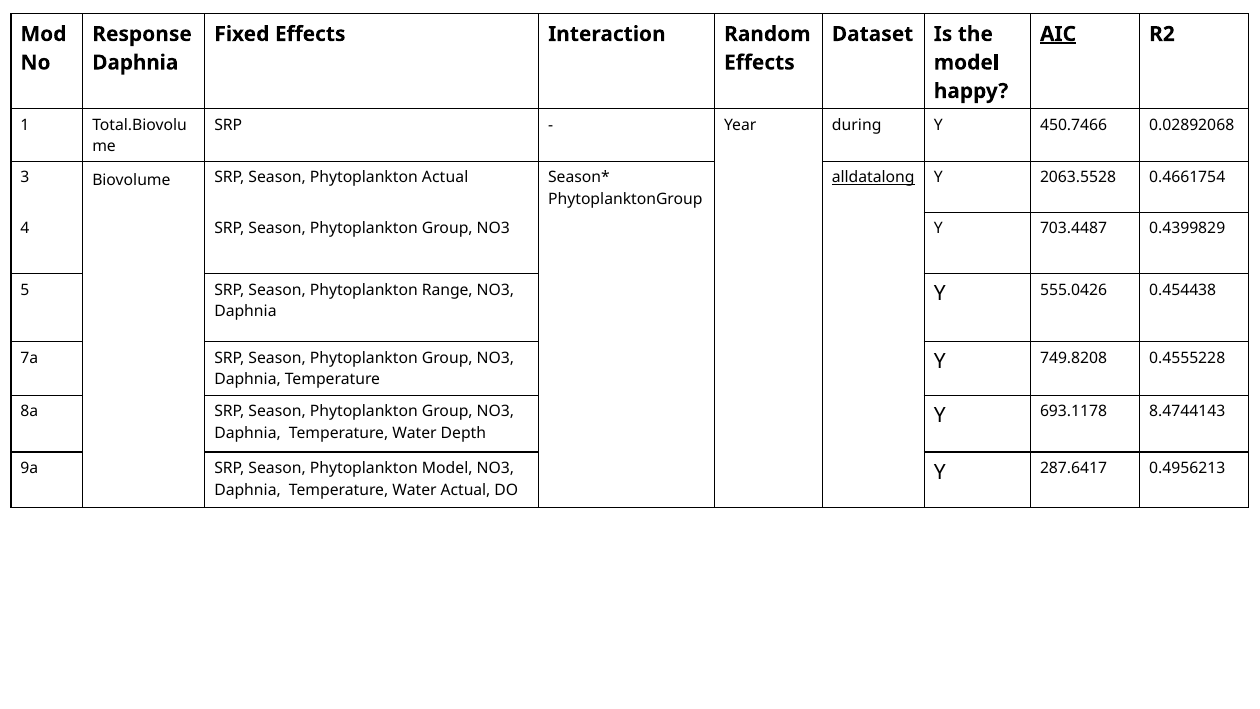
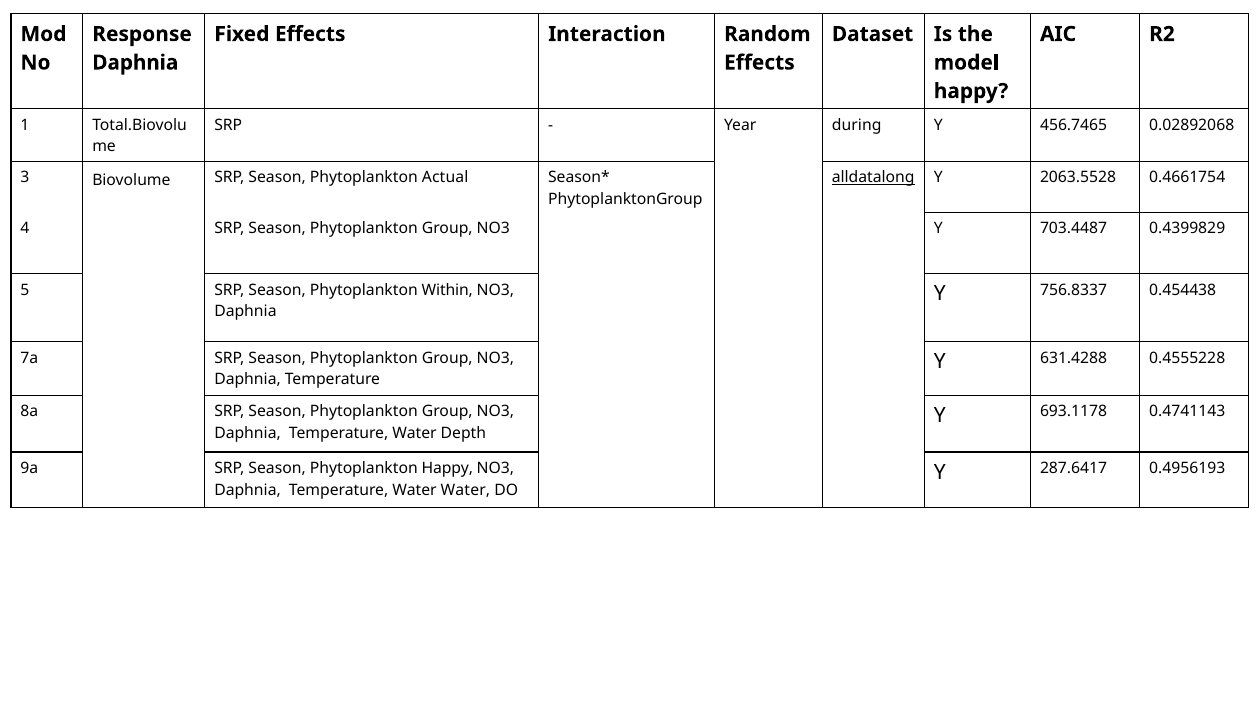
AIC underline: present -> none (1058, 34)
450.7466: 450.7466 -> 456.7465 (1074, 125)
Range: Range -> Within (447, 290)
555.0426: 555.0426 -> 756.8337 (1074, 290)
749.8208: 749.8208 -> 631.4288 (1074, 358)
8.4744143: 8.4744143 -> 0.4741143 (1187, 412)
Phytoplankton Model: Model -> Happy (447, 468)
0.4956213: 0.4956213 -> 0.4956193 (1187, 468)
Water Actual: Actual -> Water (465, 490)
